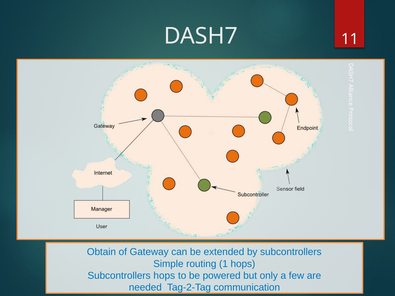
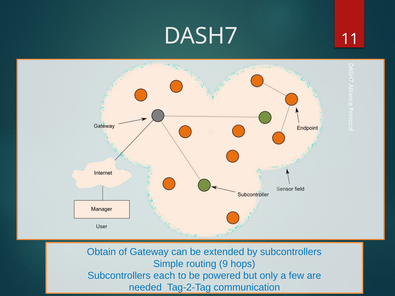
1: 1 -> 9 (223, 264)
Subcontrollers hops: hops -> each (164, 276)
